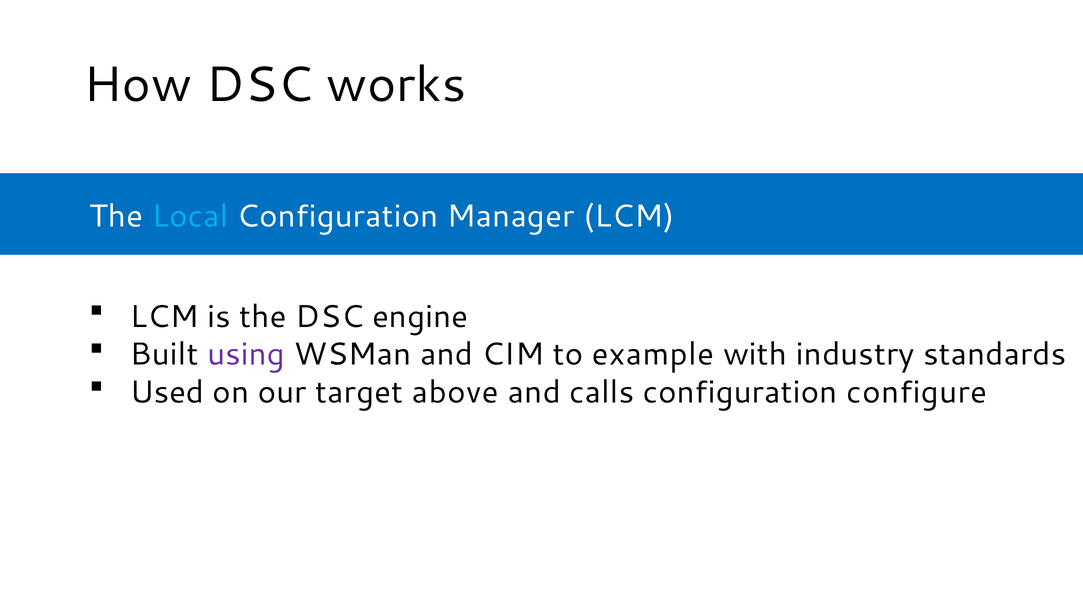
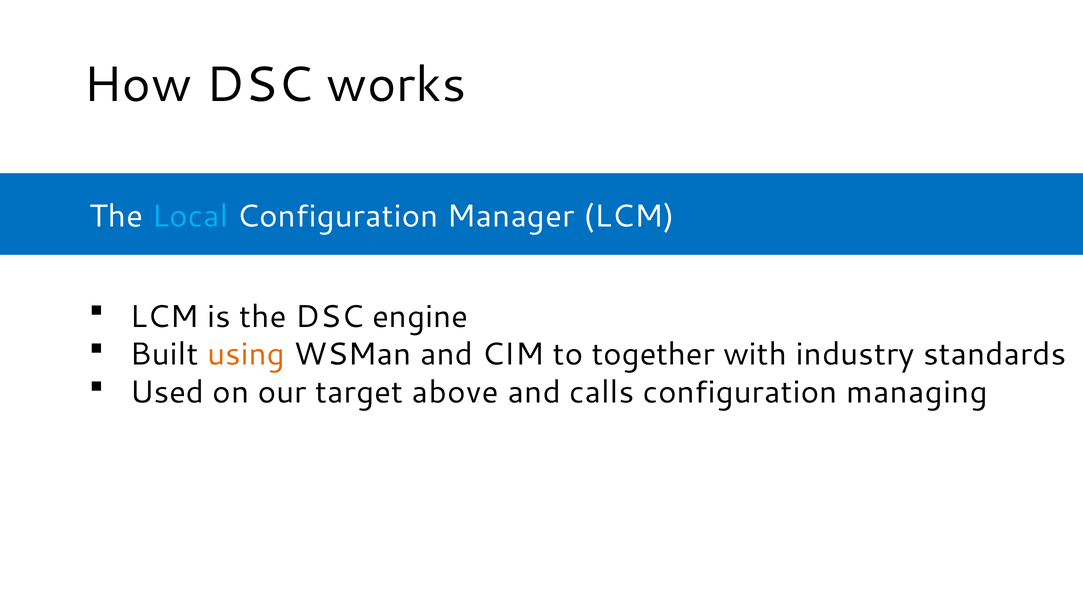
using colour: purple -> orange (246, 355)
example: example -> together (653, 355)
configure: configure -> managing (917, 393)
